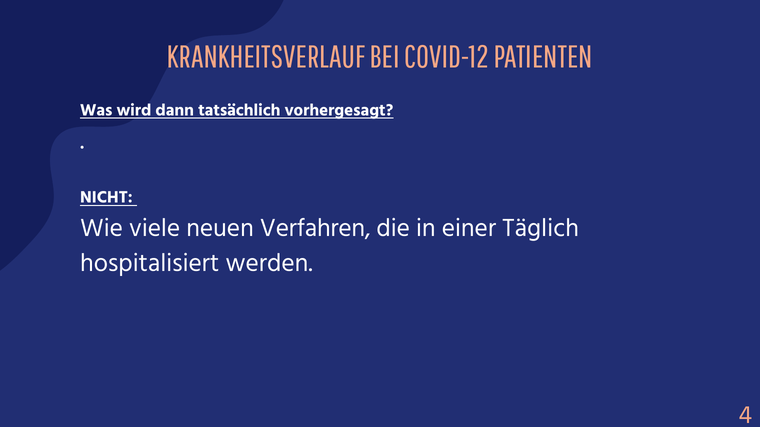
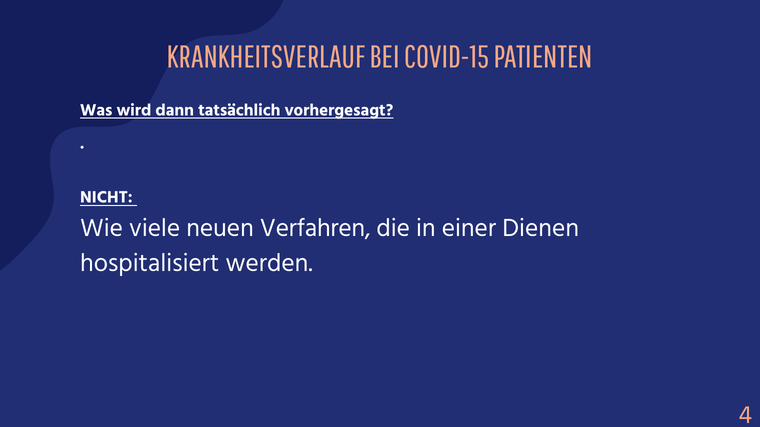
COVID-12: COVID-12 -> COVID-15 (447, 58)
Täglich: Täglich -> Dienen (541, 228)
